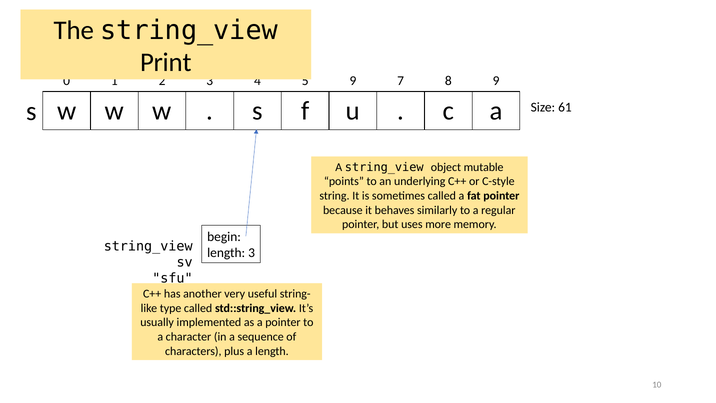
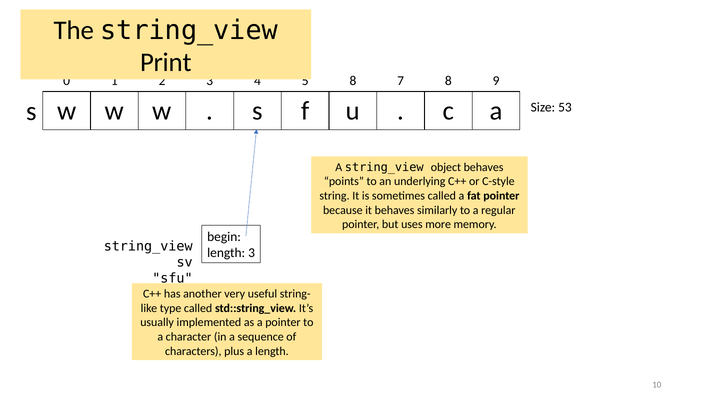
9: 9 -> 8 (353, 81)
61: 61 -> 53 (565, 107)
object mutable: mutable -> behaves (484, 167)
